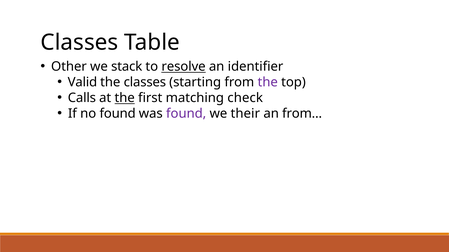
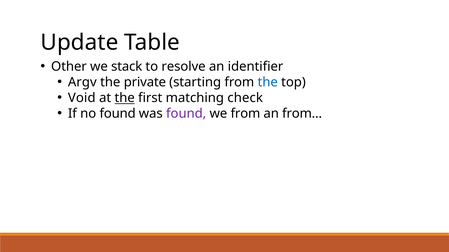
Classes: Classes -> Update (79, 42)
resolve underline: present -> none (184, 67)
Valid: Valid -> Argv (82, 82)
the classes: classes -> private (145, 82)
the colour: purple -> blue (268, 82)
Calls: Calls -> Void (82, 98)
we their: their -> from (245, 114)
